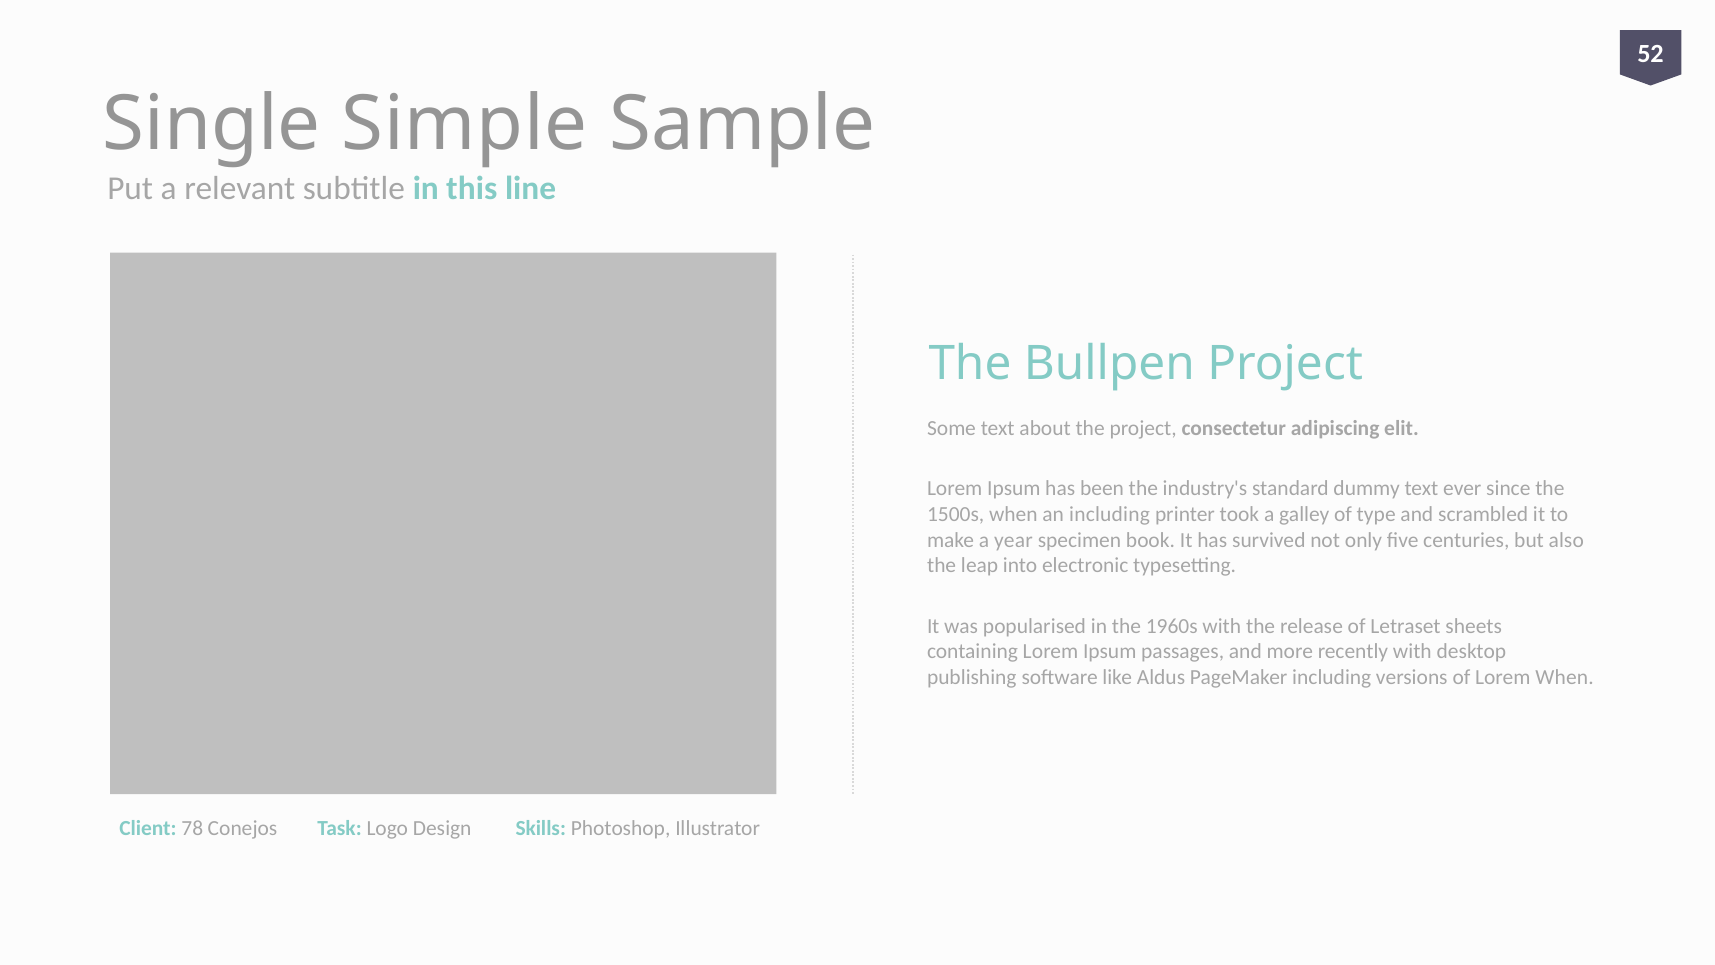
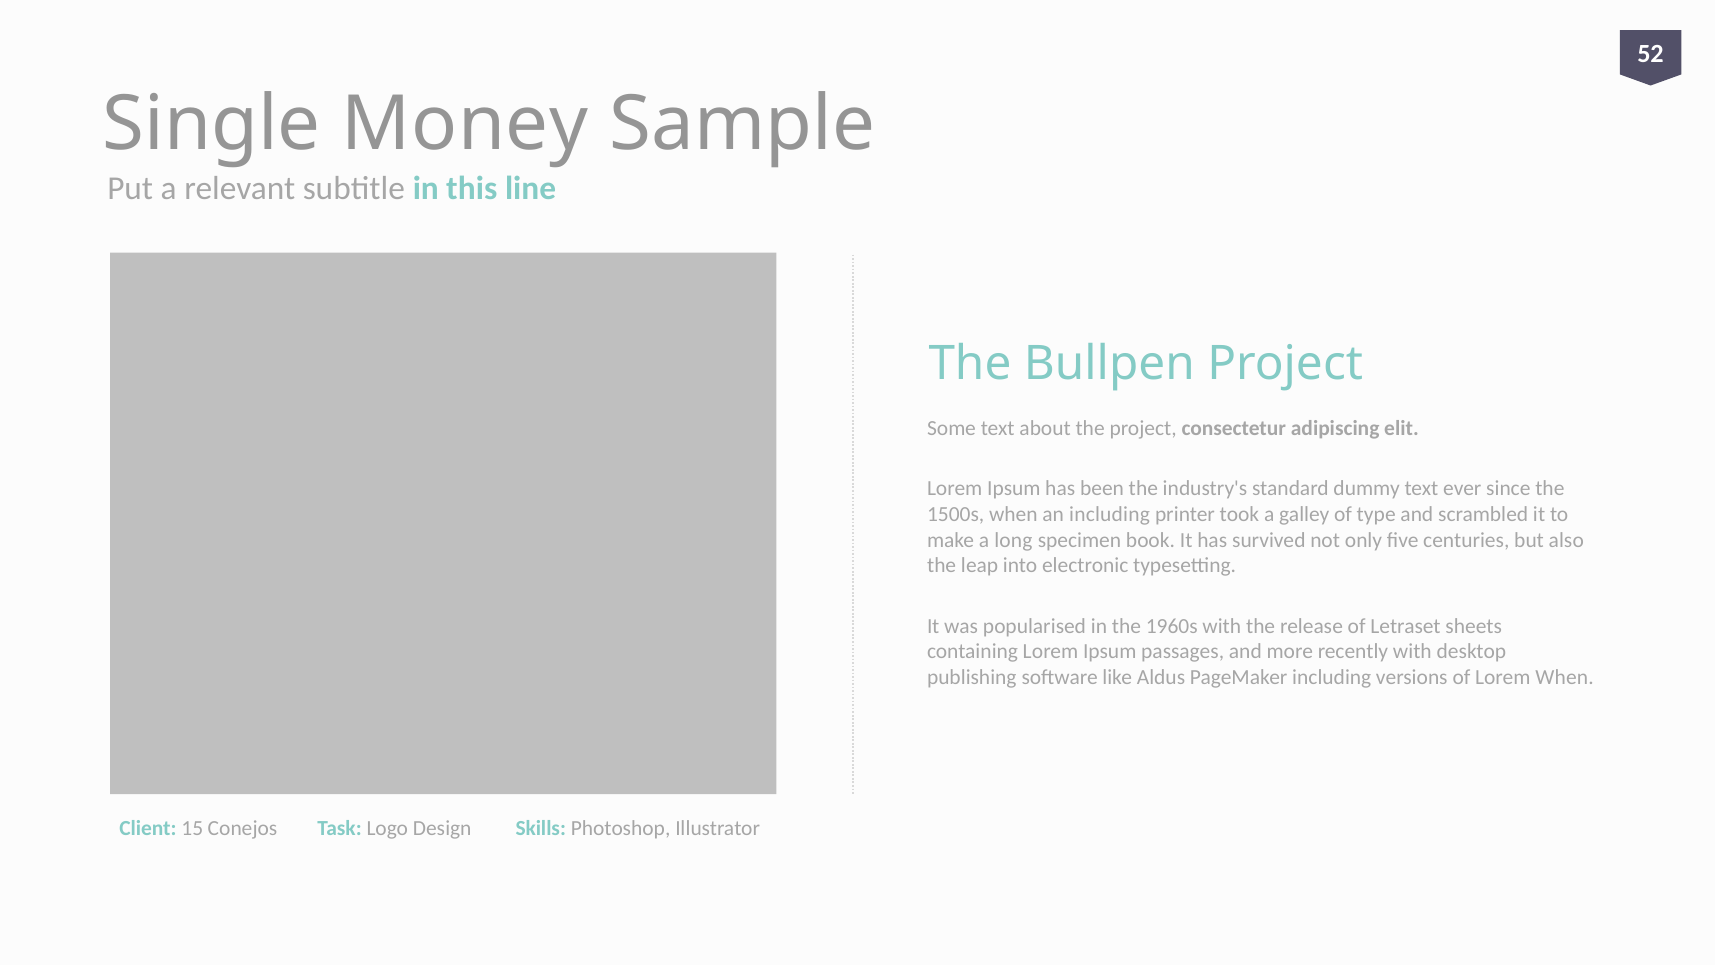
Simple: Simple -> Money (465, 124)
year: year -> long (1013, 540)
78: 78 -> 15 (192, 828)
